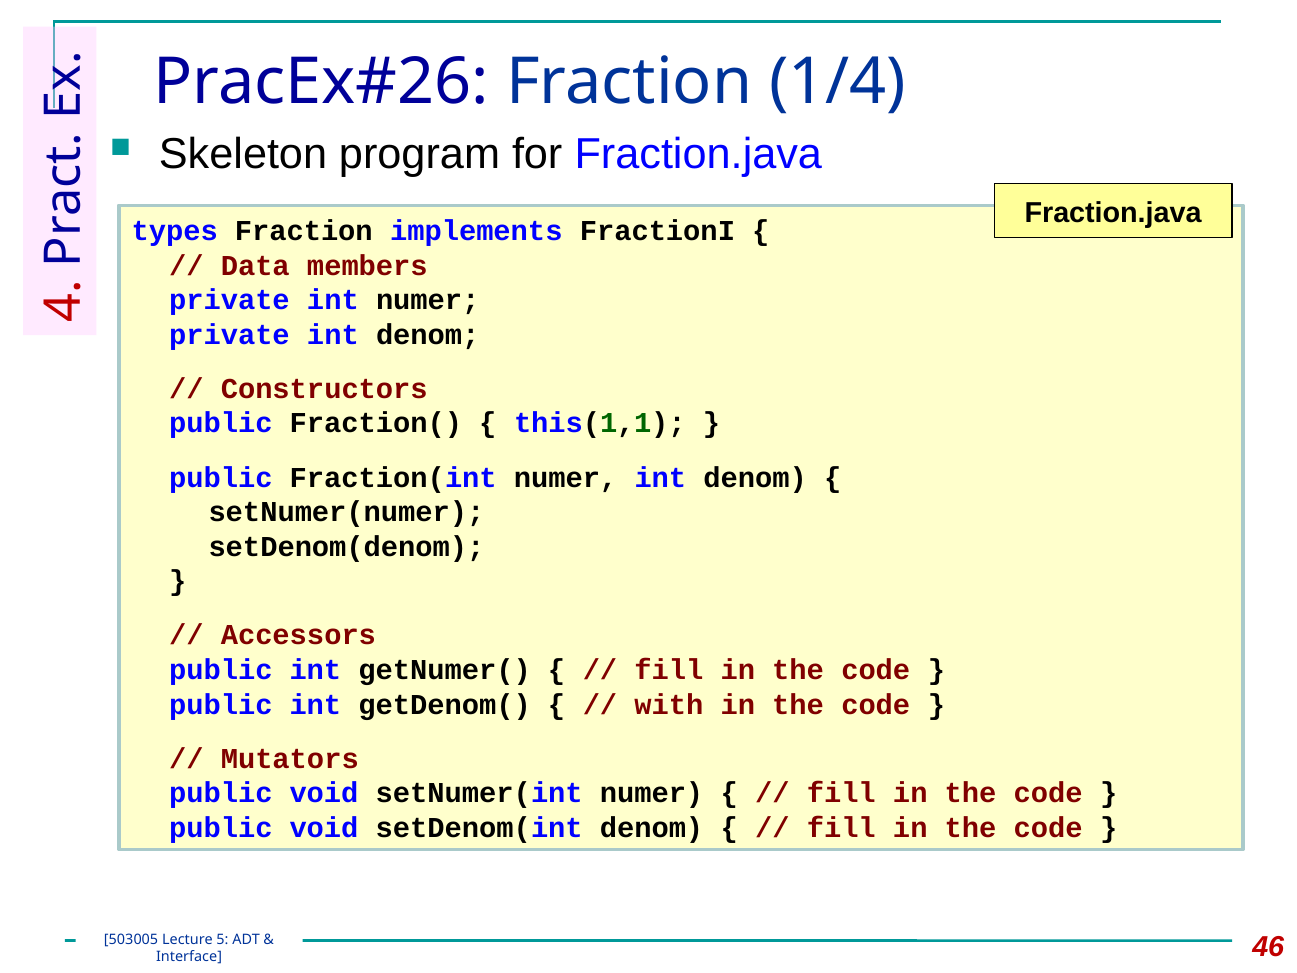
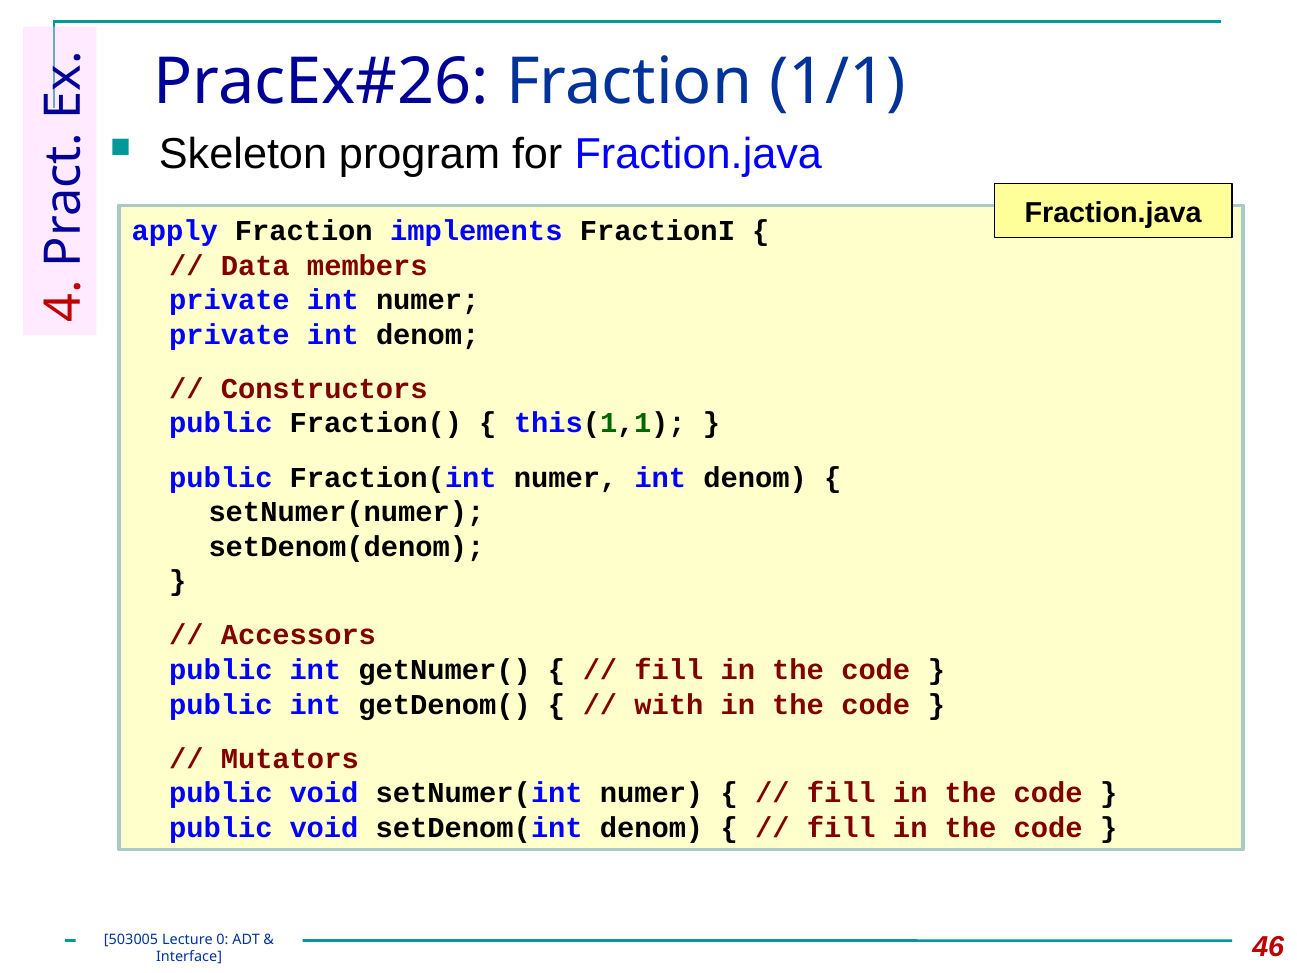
1/4: 1/4 -> 1/1 (838, 82)
types: types -> apply (175, 231)
5: 5 -> 0 (222, 939)
